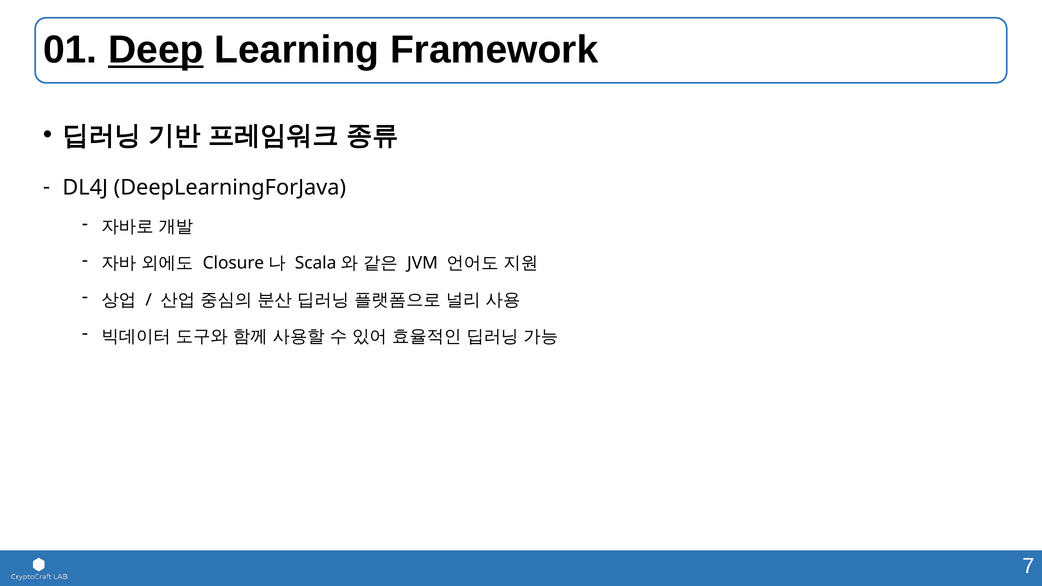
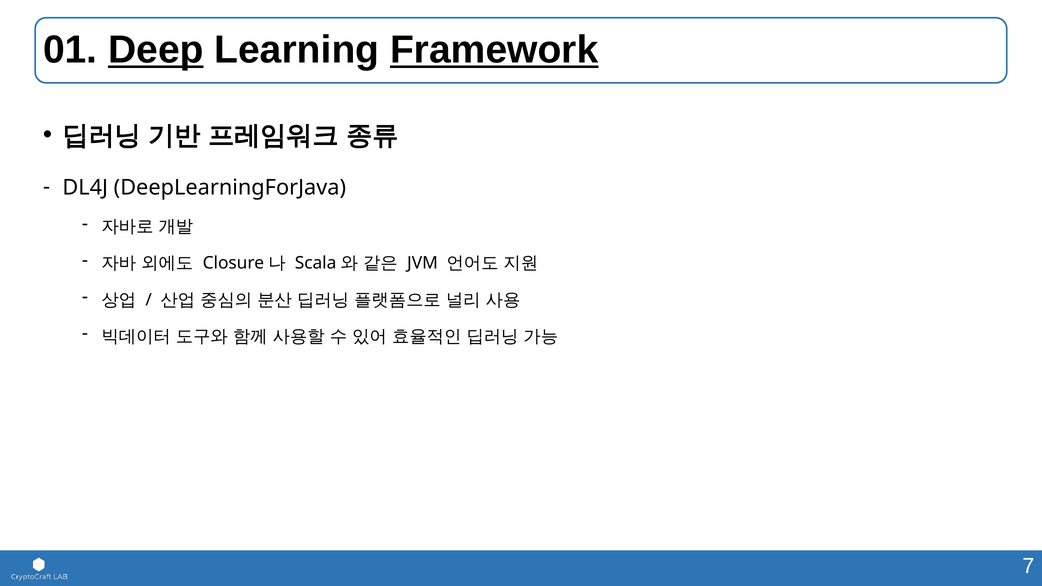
Framework underline: none -> present (494, 50)
